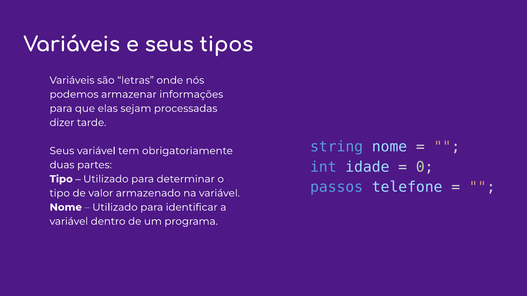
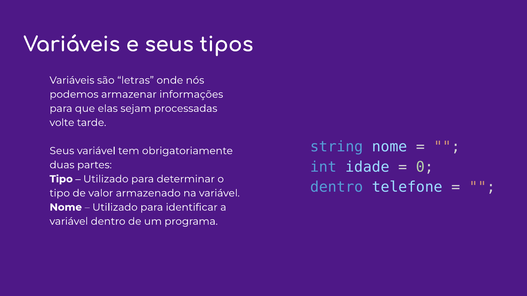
dizer: dizer -> volte (62, 123)
passos: passos -> dentro (337, 187)
